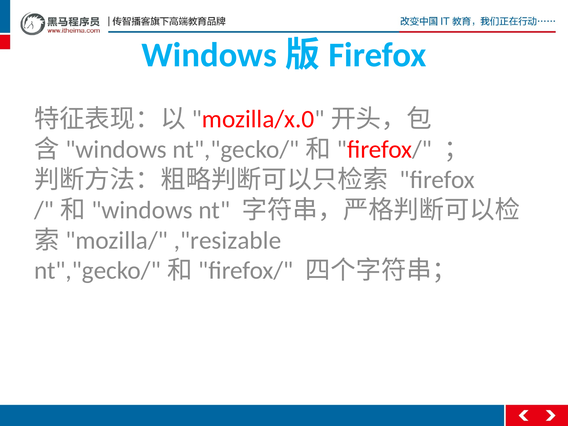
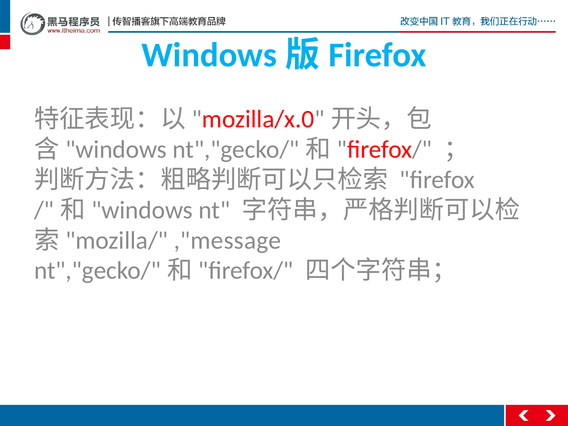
,"resizable: ,"resizable -> ,"message (227, 240)
